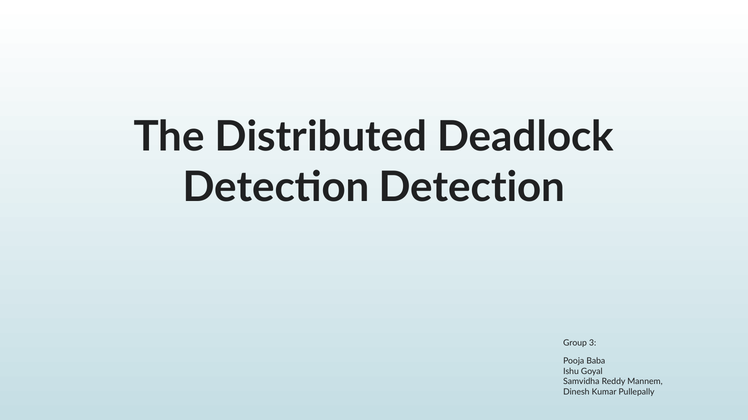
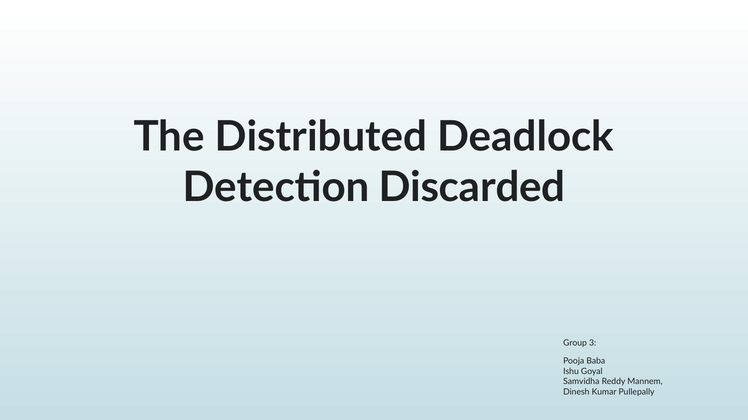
Detection Detection: Detection -> Discarded (472, 187)
